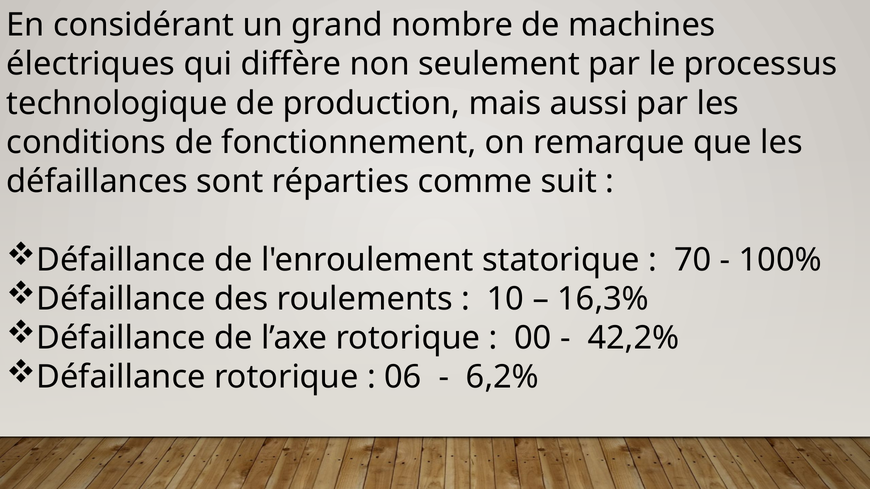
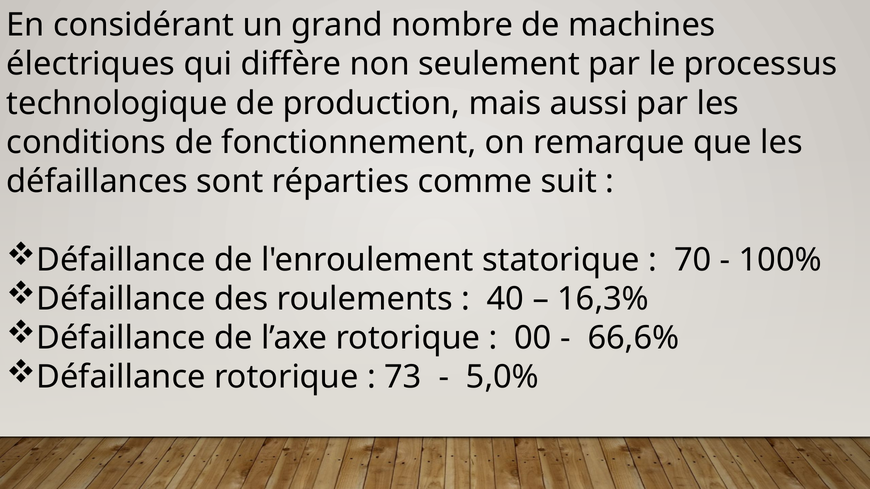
10: 10 -> 40 (505, 299)
42,2%: 42,2% -> 66,6% (633, 338)
06: 06 -> 73 (403, 377)
6,2%: 6,2% -> 5,0% (503, 377)
